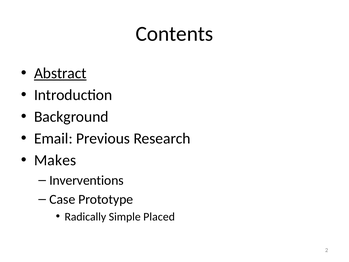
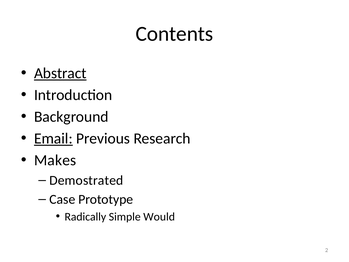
Email underline: none -> present (53, 138)
Inverventions: Inverventions -> Demostrated (86, 180)
Placed: Placed -> Would (159, 216)
